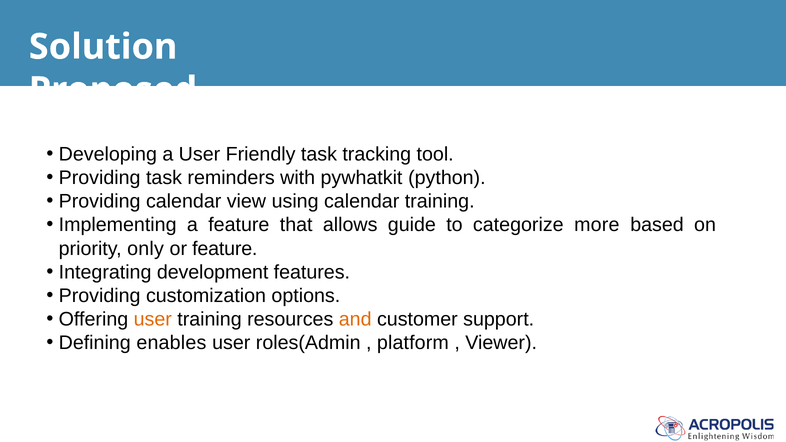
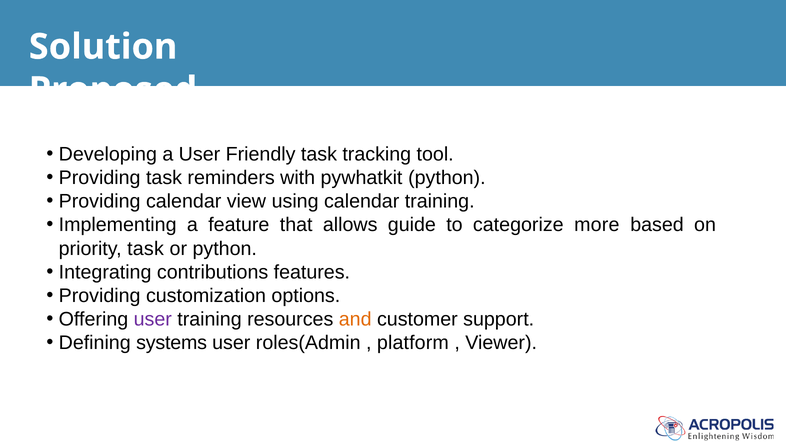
priority only: only -> task (146, 249)
or feature: feature -> python (225, 249)
development: development -> contributions (213, 272)
user colour: orange -> purple (153, 319)
enables: enables -> systems (172, 343)
